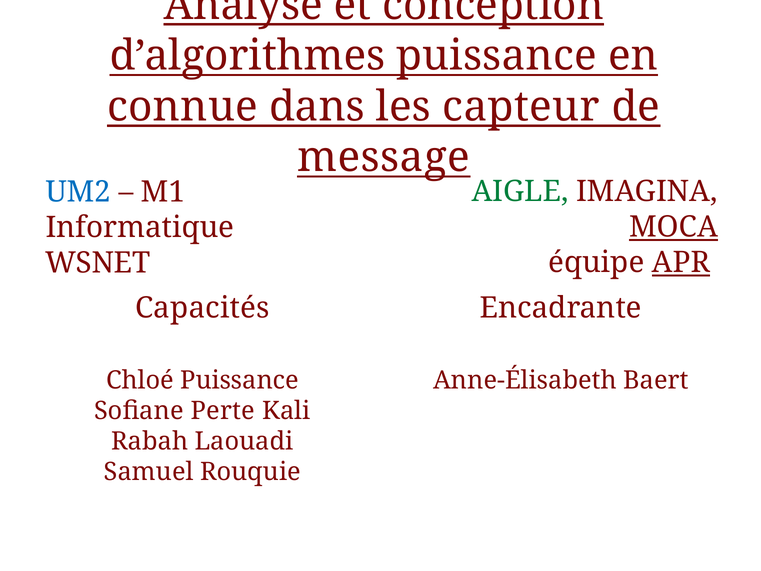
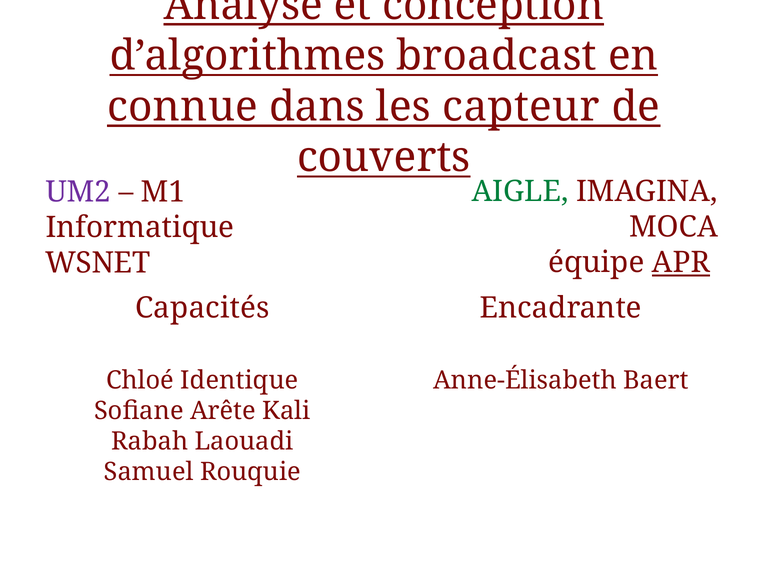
d’algorithmes puissance: puissance -> broadcast (496, 56)
message: message -> couverts (384, 157)
UM2 colour: blue -> purple (78, 192)
MOCA underline: present -> none (674, 227)
Chloé Puissance: Puissance -> Identique (239, 380)
Perte: Perte -> Arête (223, 411)
